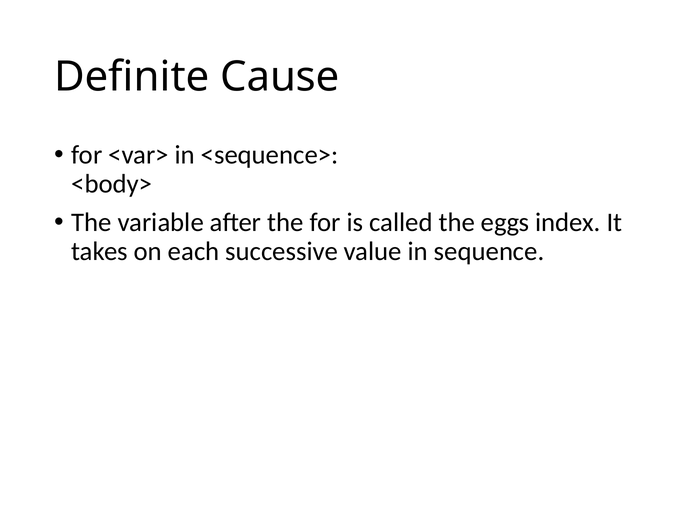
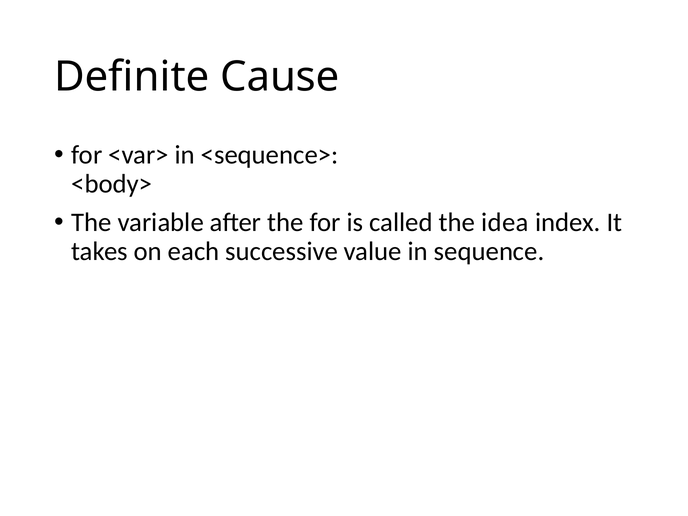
eggs: eggs -> idea (505, 222)
